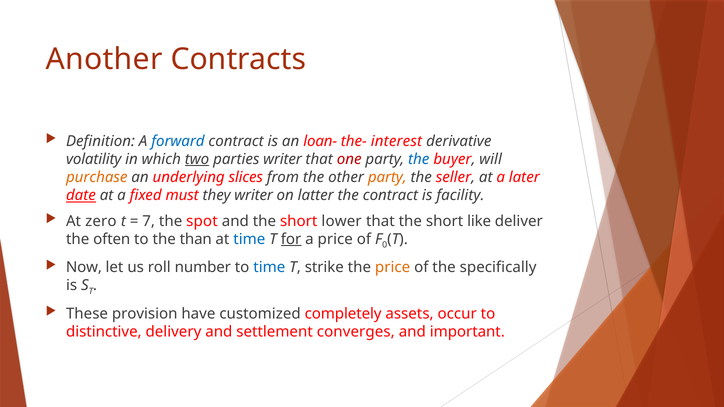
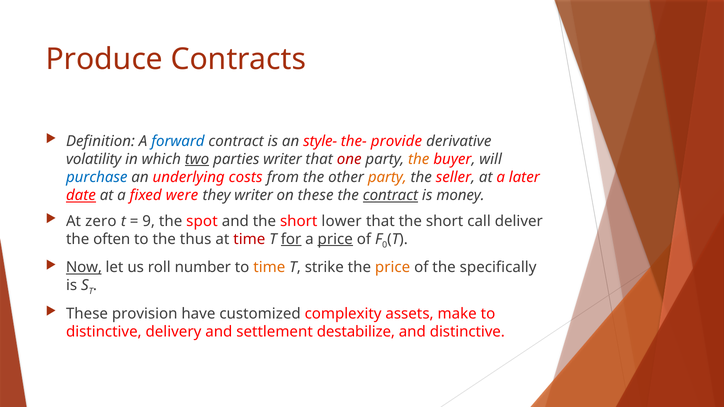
Another: Another -> Produce (104, 59)
loan-: loan- -> style- (320, 141)
interest: interest -> provide (396, 141)
the colour: blue -> orange (419, 159)
purchase colour: orange -> blue (97, 177)
slices: slices -> costs (246, 177)
must: must -> were (182, 196)
on latter: latter -> these (316, 196)
contract underline: none -> present (390, 196)
facility: facility -> money (460, 196)
7: 7 -> 9 (149, 221)
like: like -> call (479, 221)
than: than -> thus (196, 239)
time colour: blue -> red (249, 239)
price underline: none -> present (335, 239)
Now underline: none -> present (84, 268)
time colour: blue -> orange (269, 268)
completely: completely -> complexity (343, 314)
occur: occur -> make (457, 314)
converges: converges -> destabilize (356, 332)
and important: important -> distinctive (467, 332)
